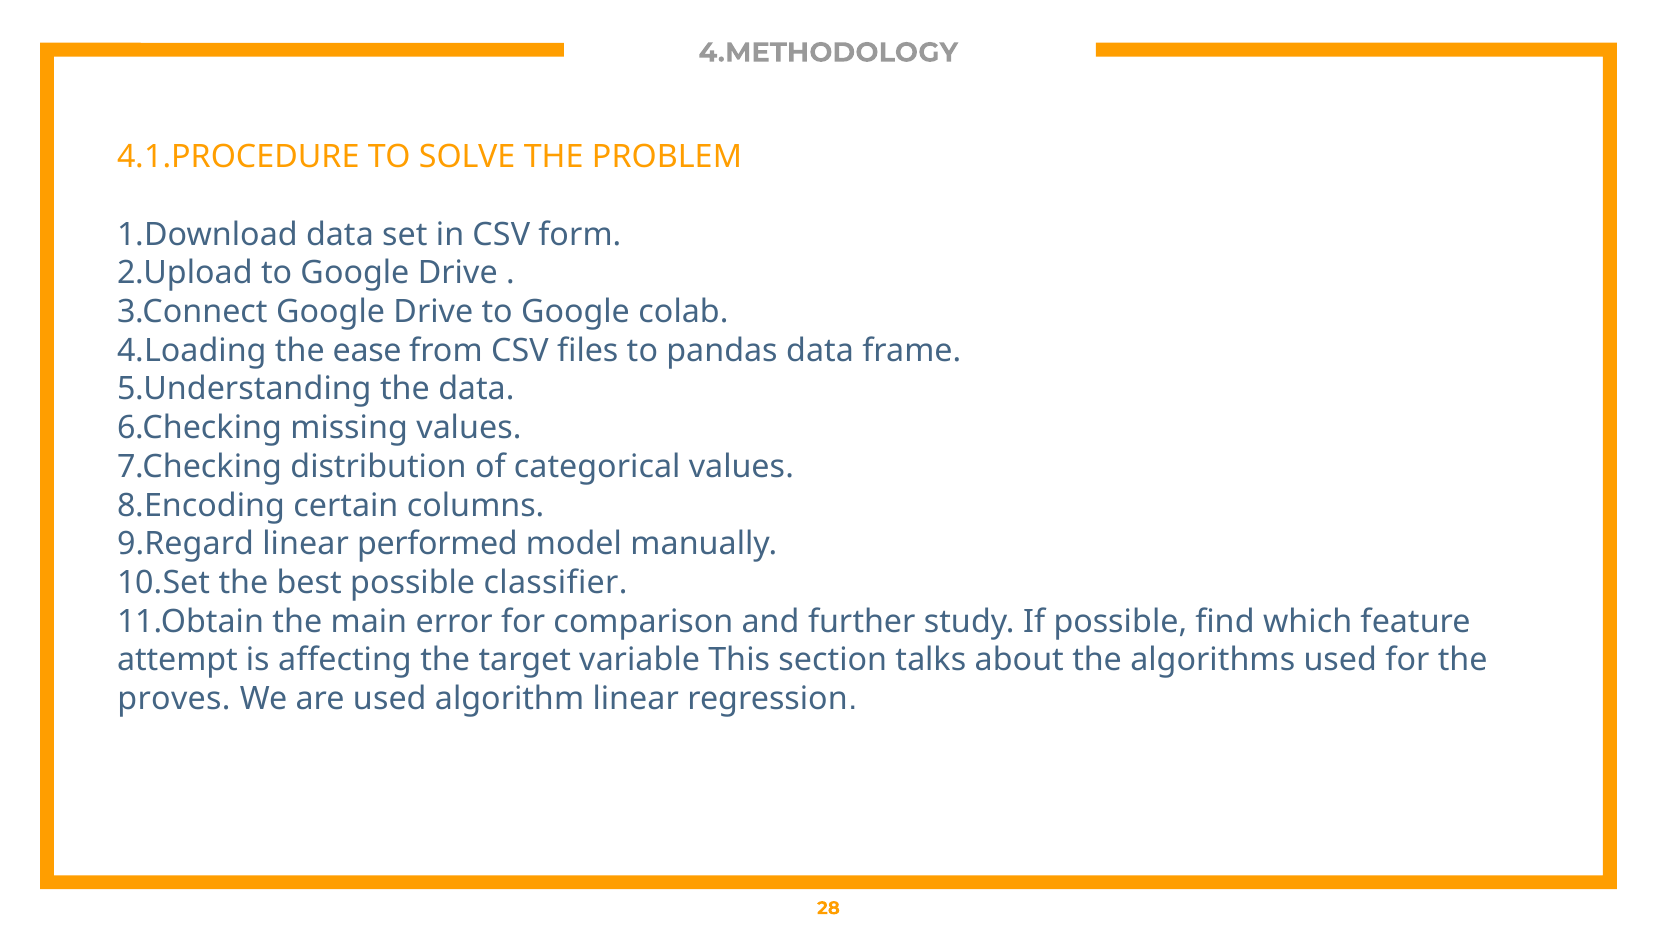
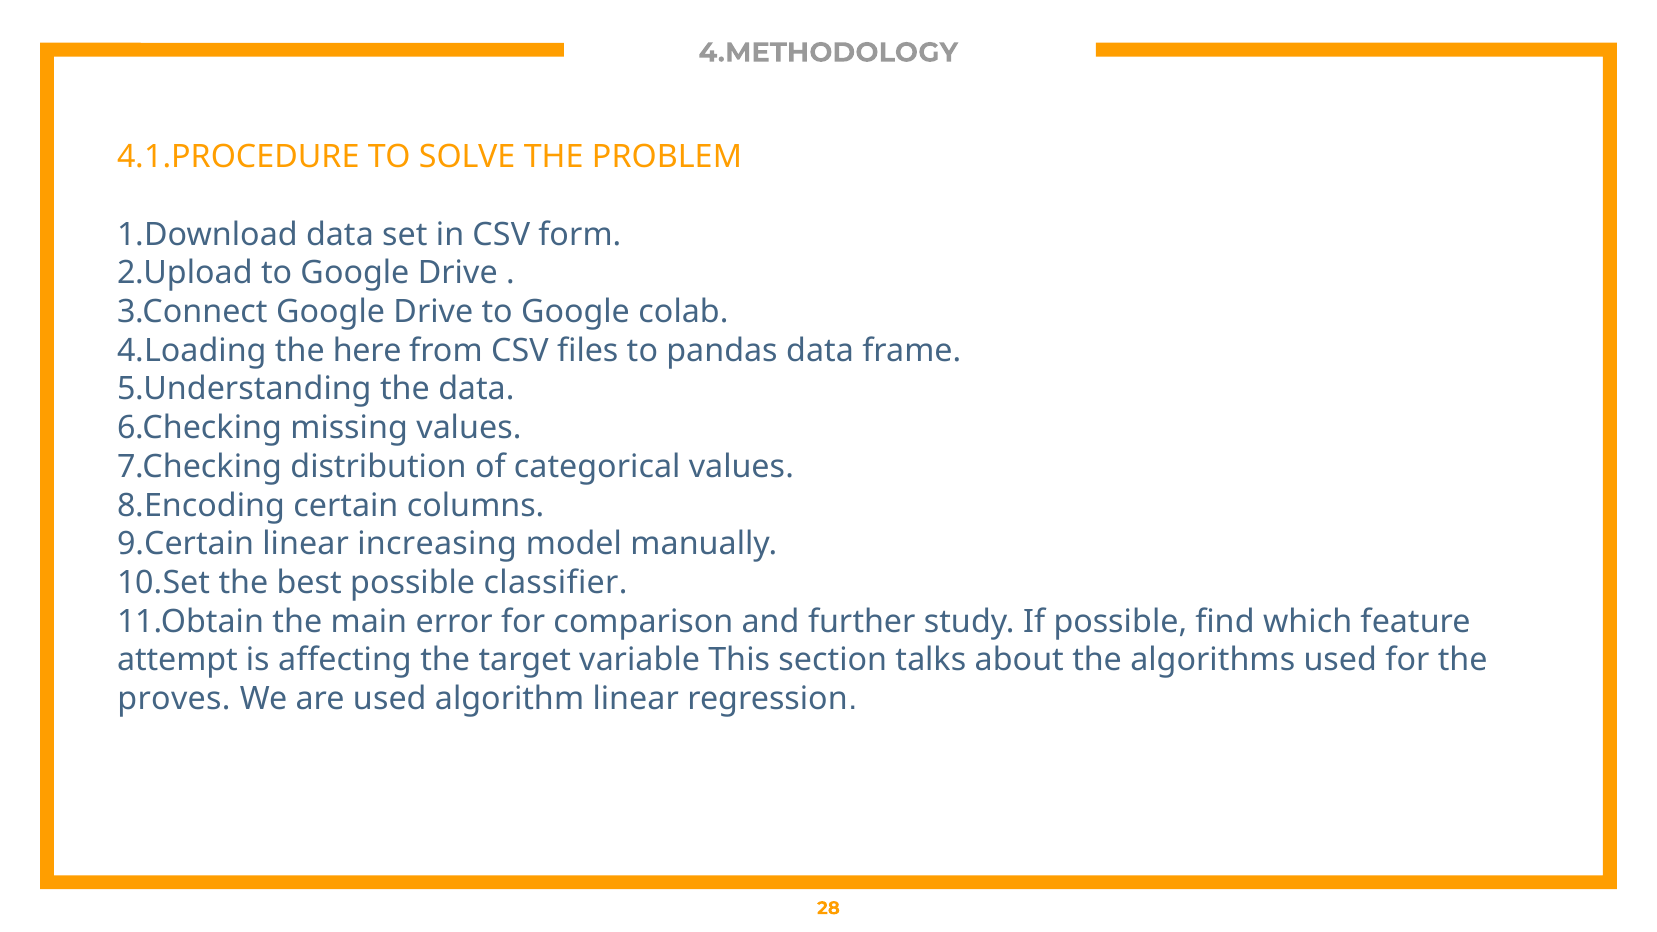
ease: ease -> here (367, 351)
9.Regard: 9.Regard -> 9.Certain (186, 544)
performed: performed -> increasing (437, 544)
